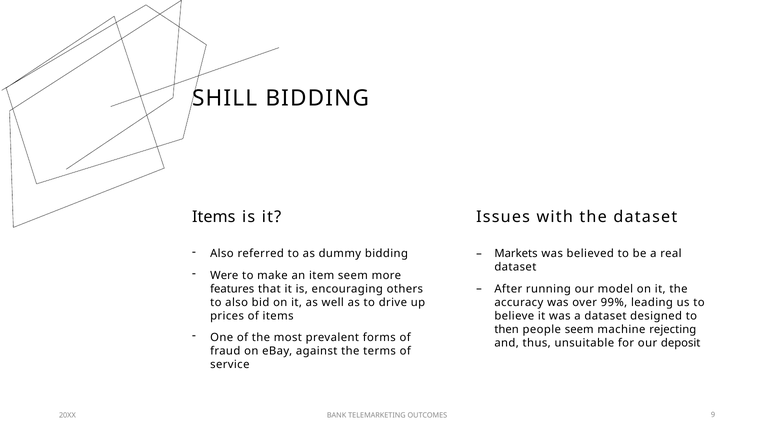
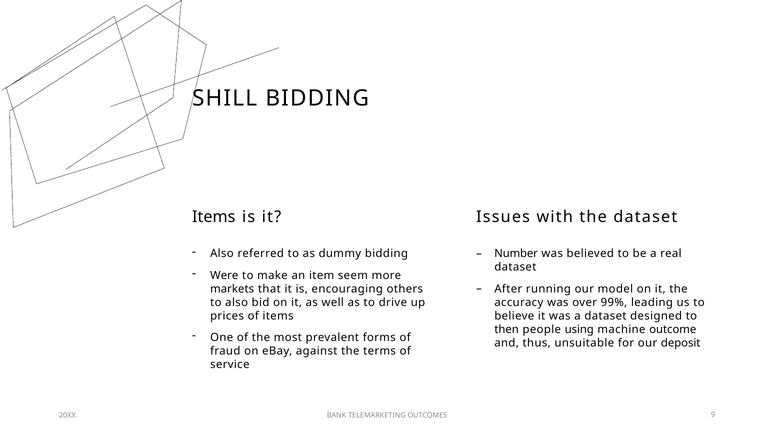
Markets: Markets -> Number (516, 254)
features: features -> markets (232, 289)
people seem: seem -> using (579, 330)
rejecting: rejecting -> outcome (673, 330)
